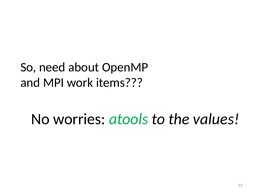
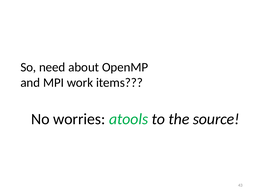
values: values -> source (216, 119)
